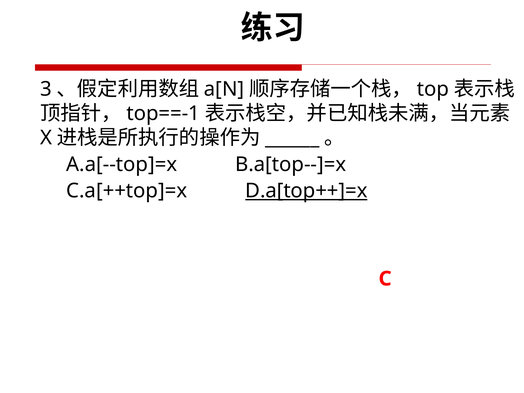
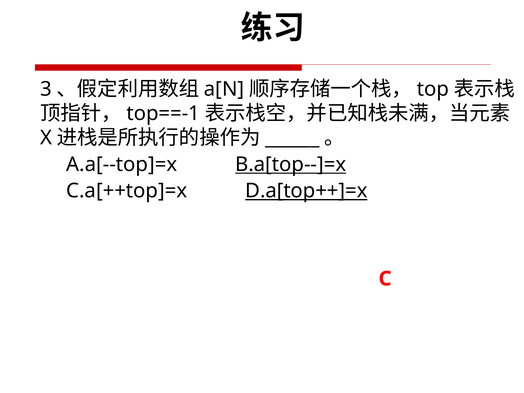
B.a[top--]=x underline: none -> present (291, 164)
